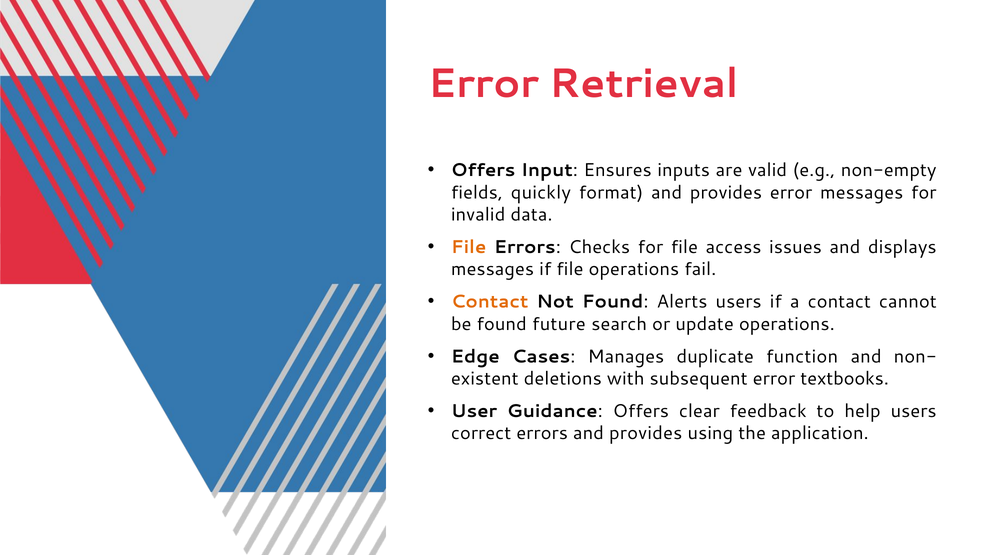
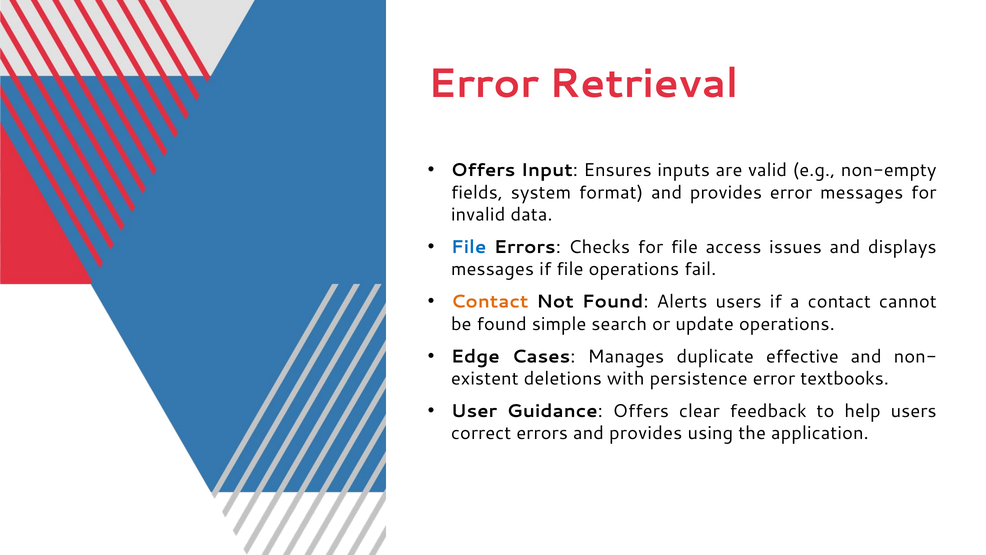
quickly: quickly -> system (541, 192)
File colour: orange -> blue (469, 247)
future: future -> simple (559, 324)
function: function -> effective (802, 356)
subsequent: subsequent -> persistence (699, 378)
